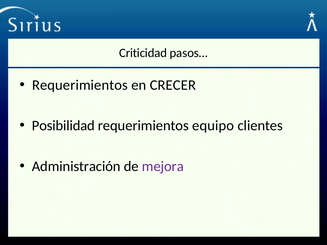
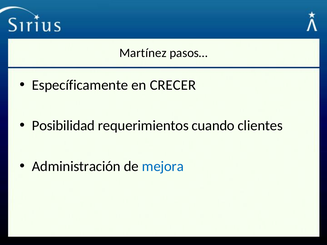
Criticidad: Criticidad -> Martínez (143, 53)
Requerimientos: Requerimientos -> Específicamente (80, 85)
equipo: equipo -> cuando (213, 126)
mejora colour: purple -> blue (163, 166)
